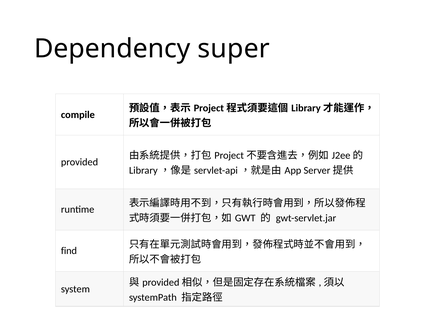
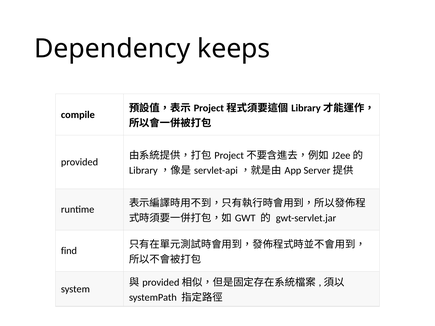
super: super -> keeps (234, 49)
